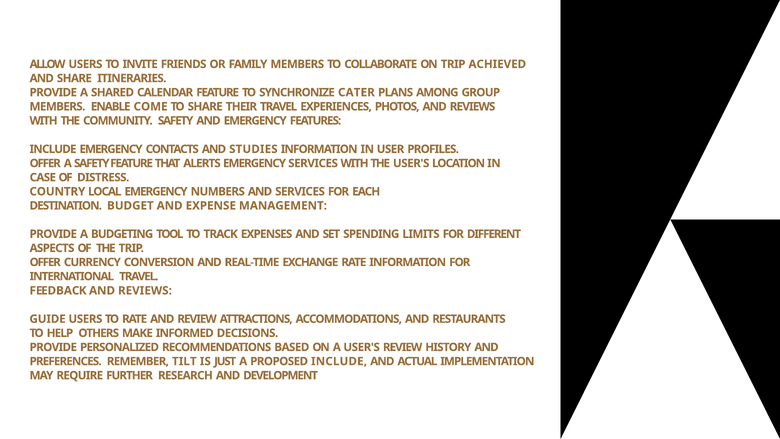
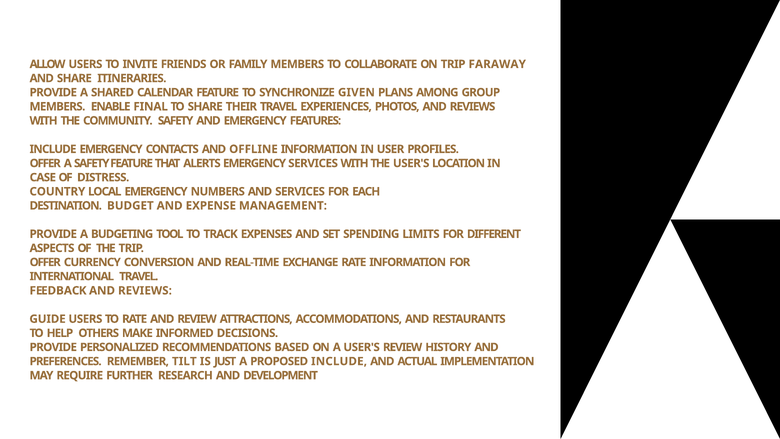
ACHIEVED: ACHIEVED -> FARAWAY (497, 64)
CATER: CATER -> GIVEN (356, 92)
COME: COME -> FINAL (151, 106)
STUDIES: STUDIES -> OFFLINE (253, 149)
